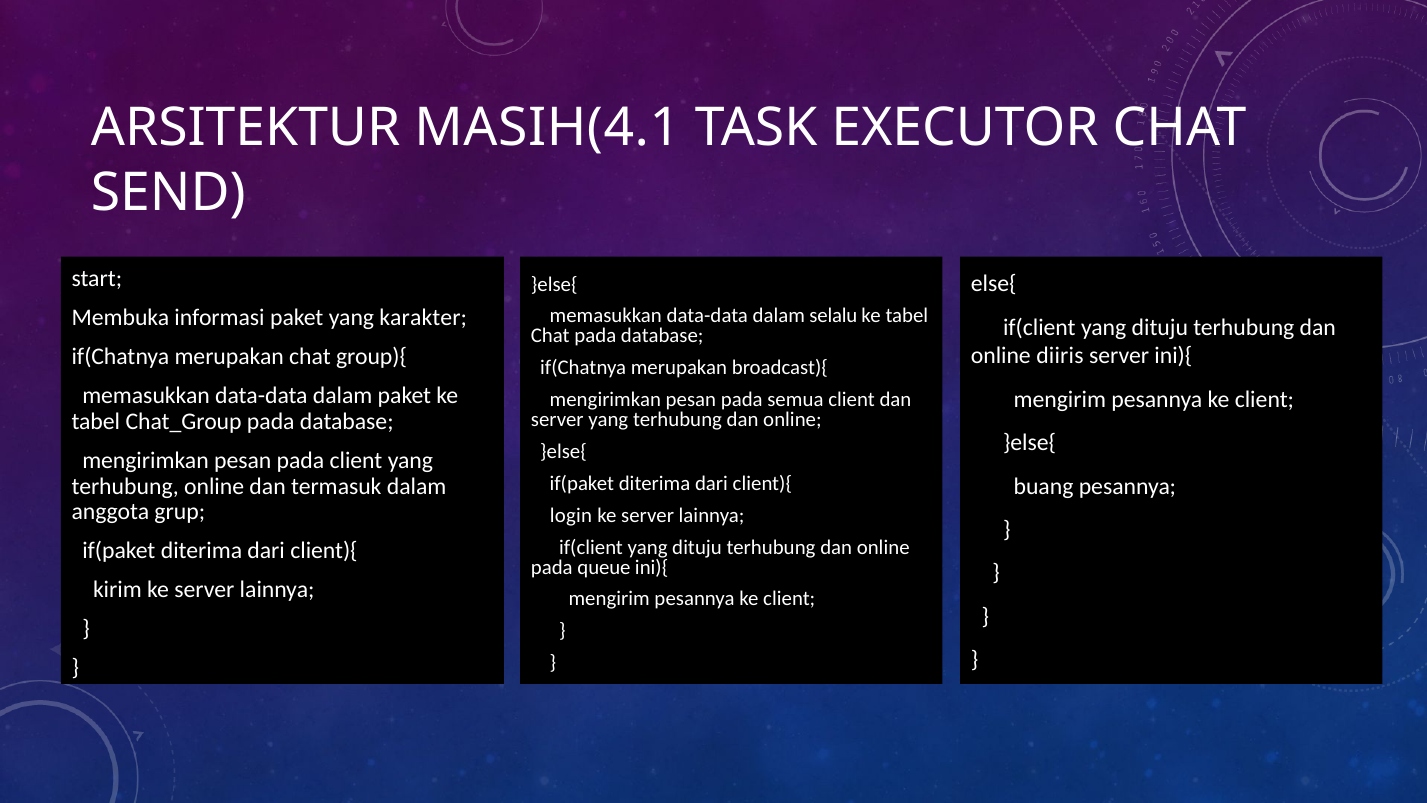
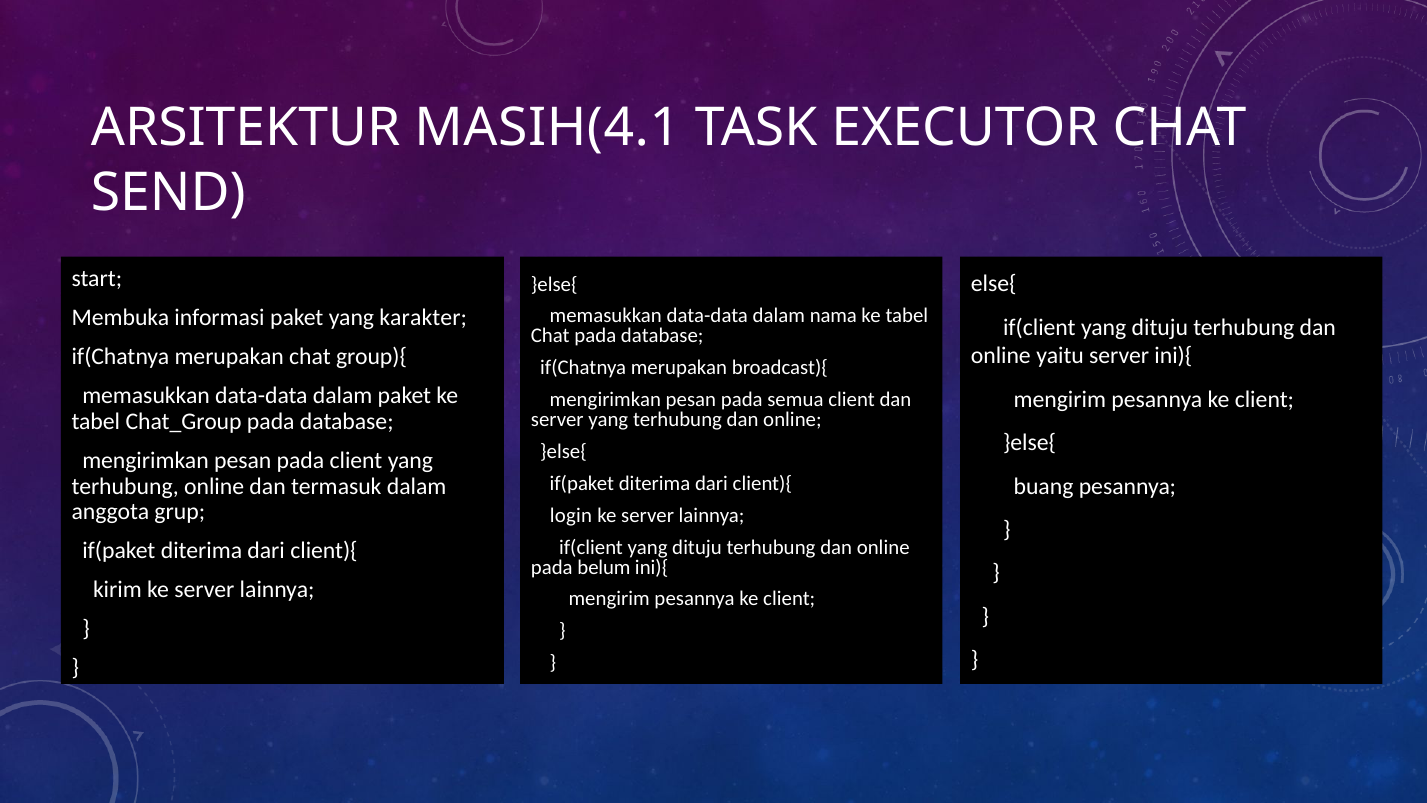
selalu: selalu -> nama (833, 316)
diiris: diiris -> yaitu (1060, 356)
queue: queue -> belum (604, 567)
